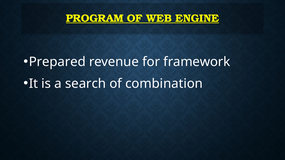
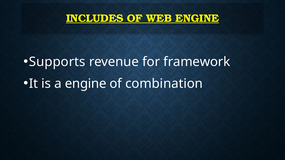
PROGRAM: PROGRAM -> INCLUDES (95, 18)
Prepared: Prepared -> Supports (57, 62)
a search: search -> engine (86, 84)
